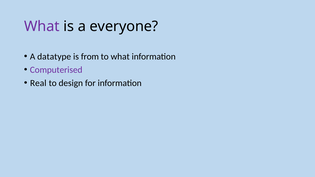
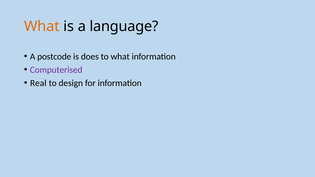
What colour: purple -> orange (42, 26)
everyone: everyone -> language (124, 26)
datatype: datatype -> postcode (54, 57)
from: from -> does (90, 57)
